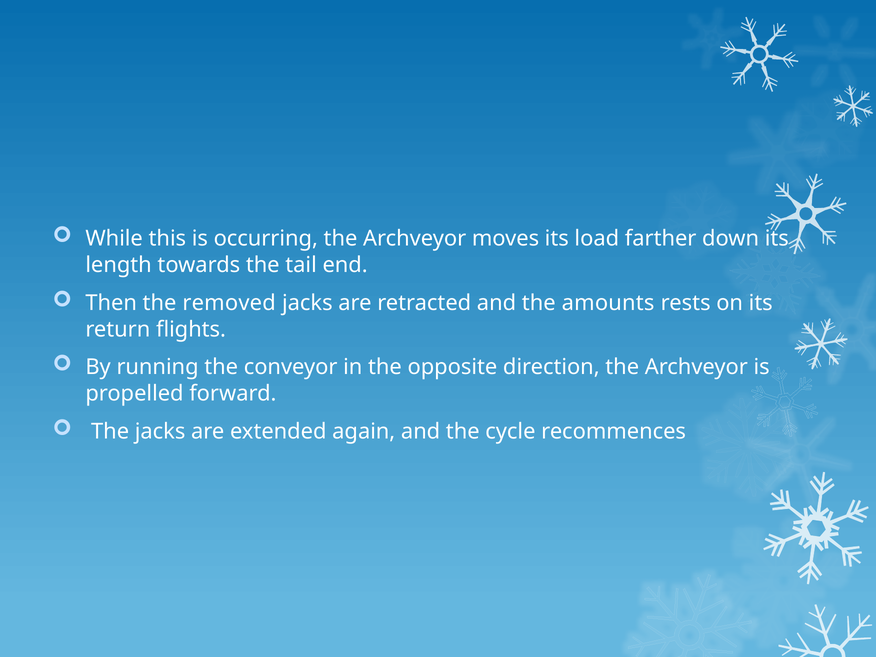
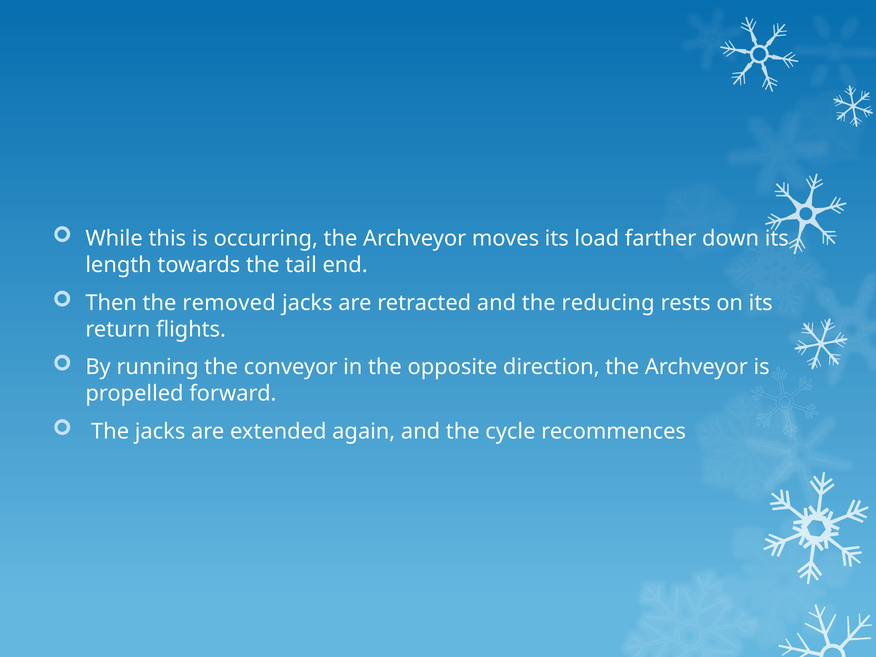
amounts: amounts -> reducing (608, 303)
